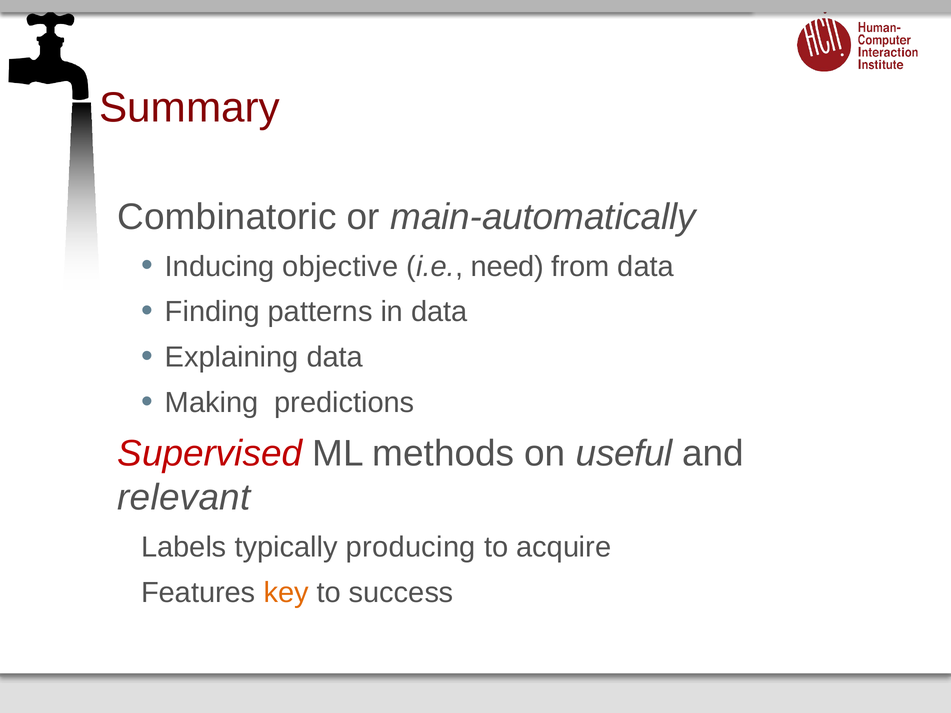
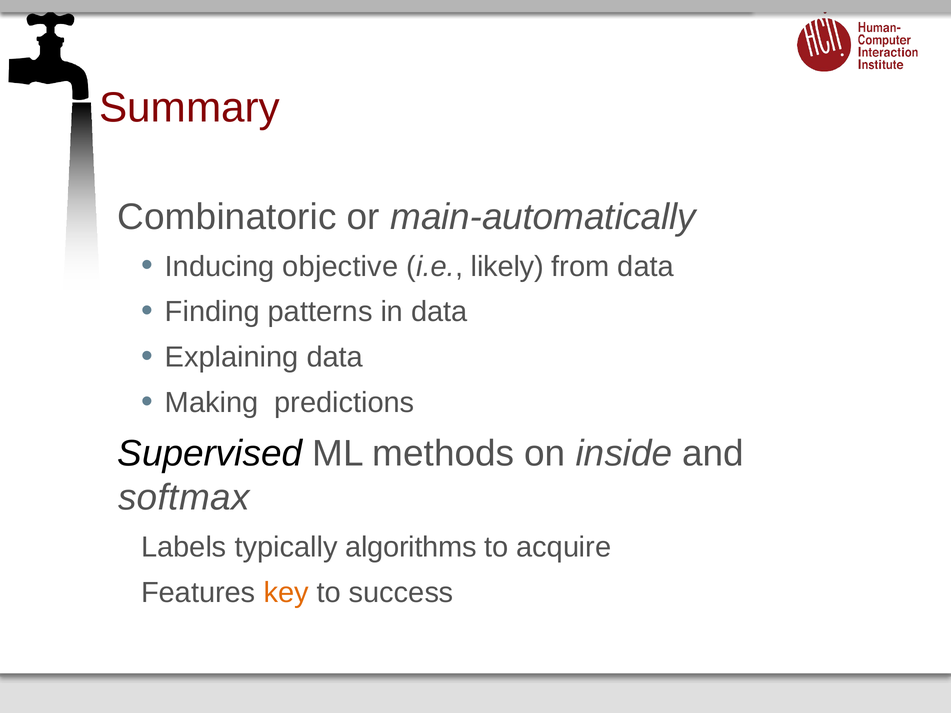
need: need -> likely (507, 267)
Supervised colour: red -> black (210, 454)
useful: useful -> inside (624, 454)
relevant: relevant -> softmax (184, 498)
producing: producing -> algorithms (411, 548)
